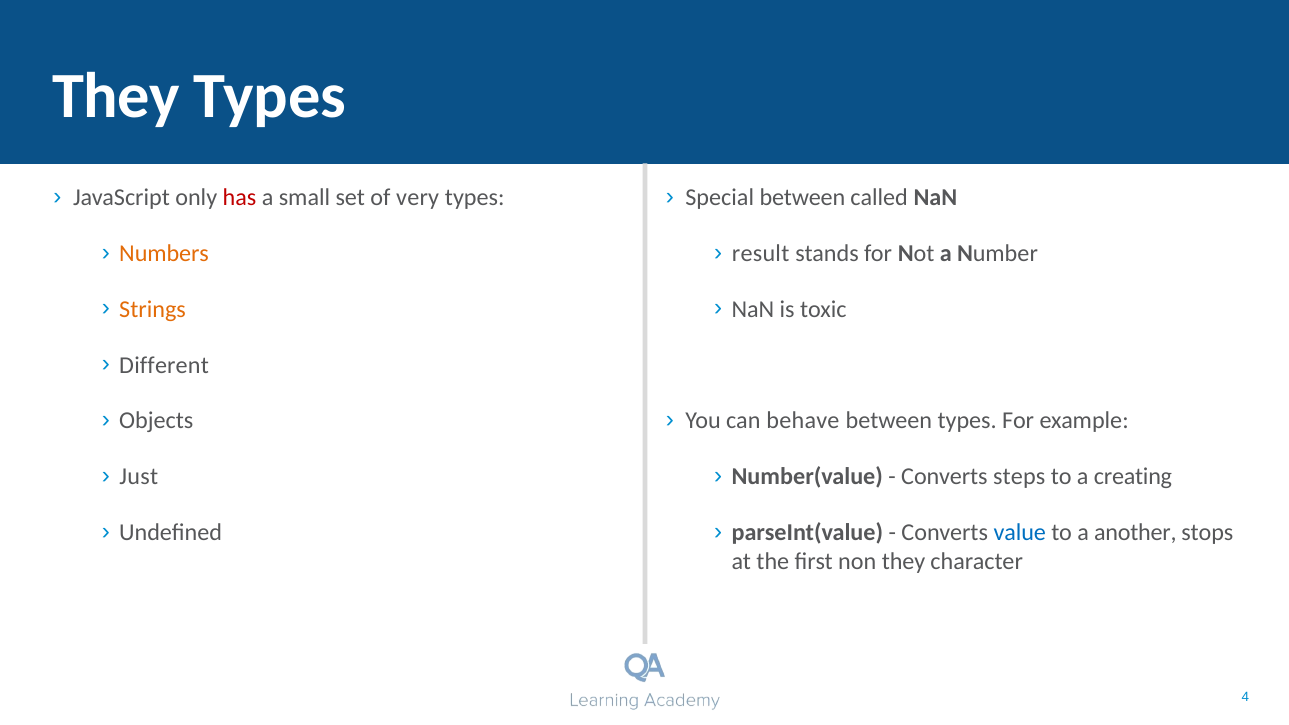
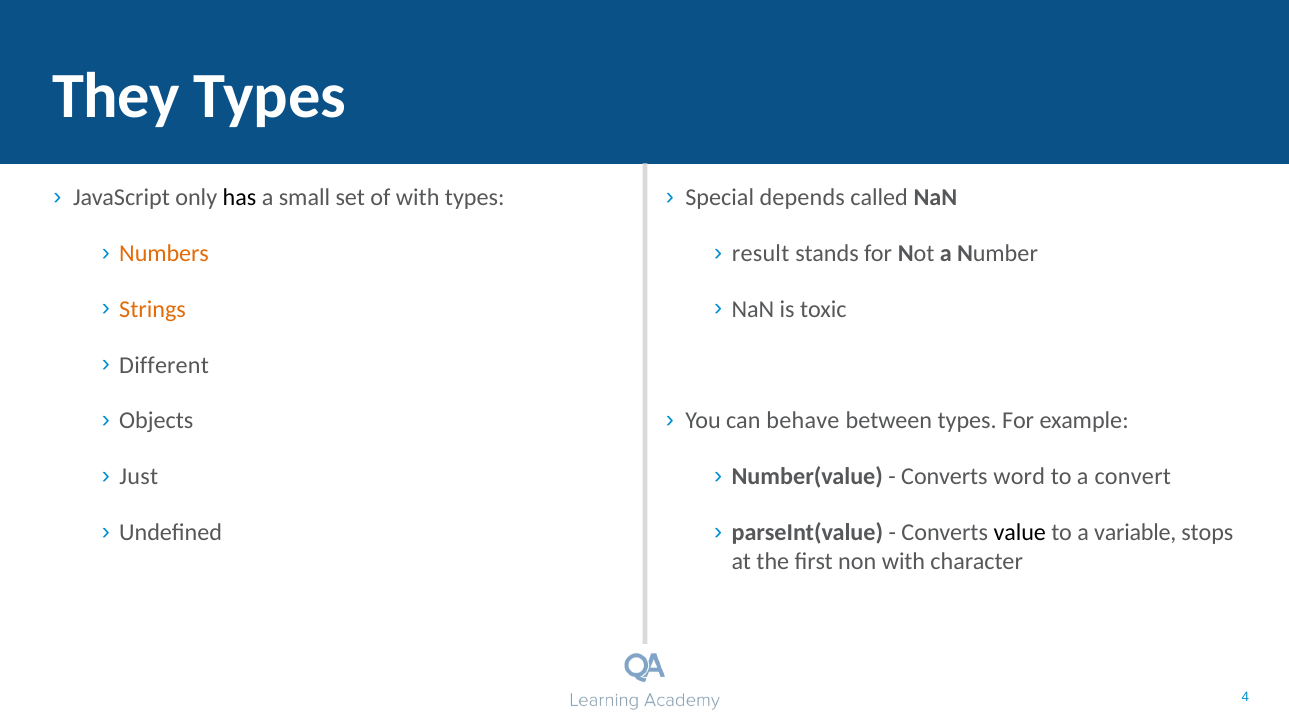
has colour: red -> black (240, 198)
of very: very -> with (418, 198)
Special between: between -> depends (802, 198)
steps: steps -> word (1019, 477)
creating: creating -> convert (1133, 477)
value colour: blue -> black (1020, 533)
another: another -> variable (1135, 533)
non they: they -> with (904, 562)
